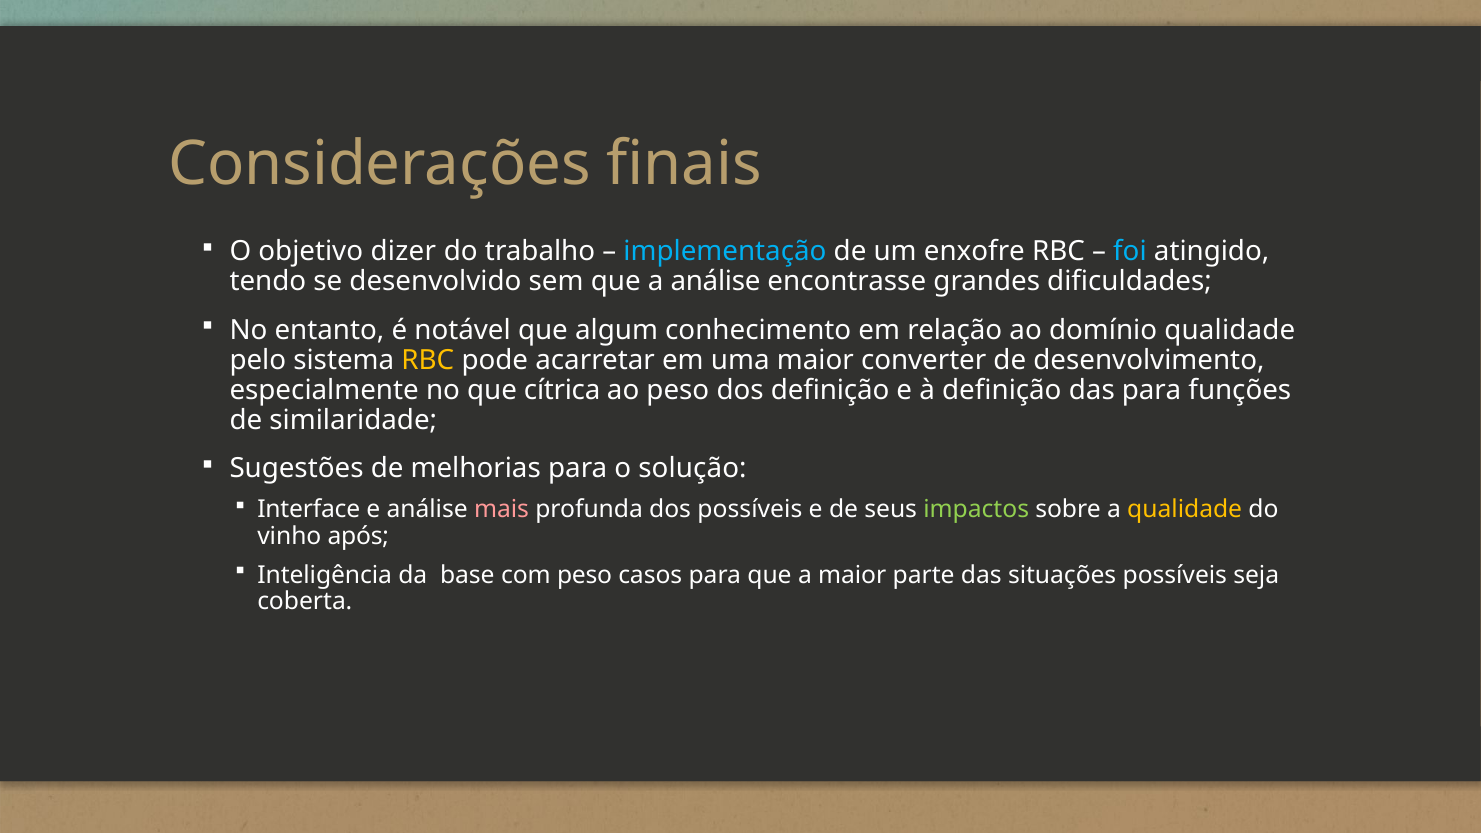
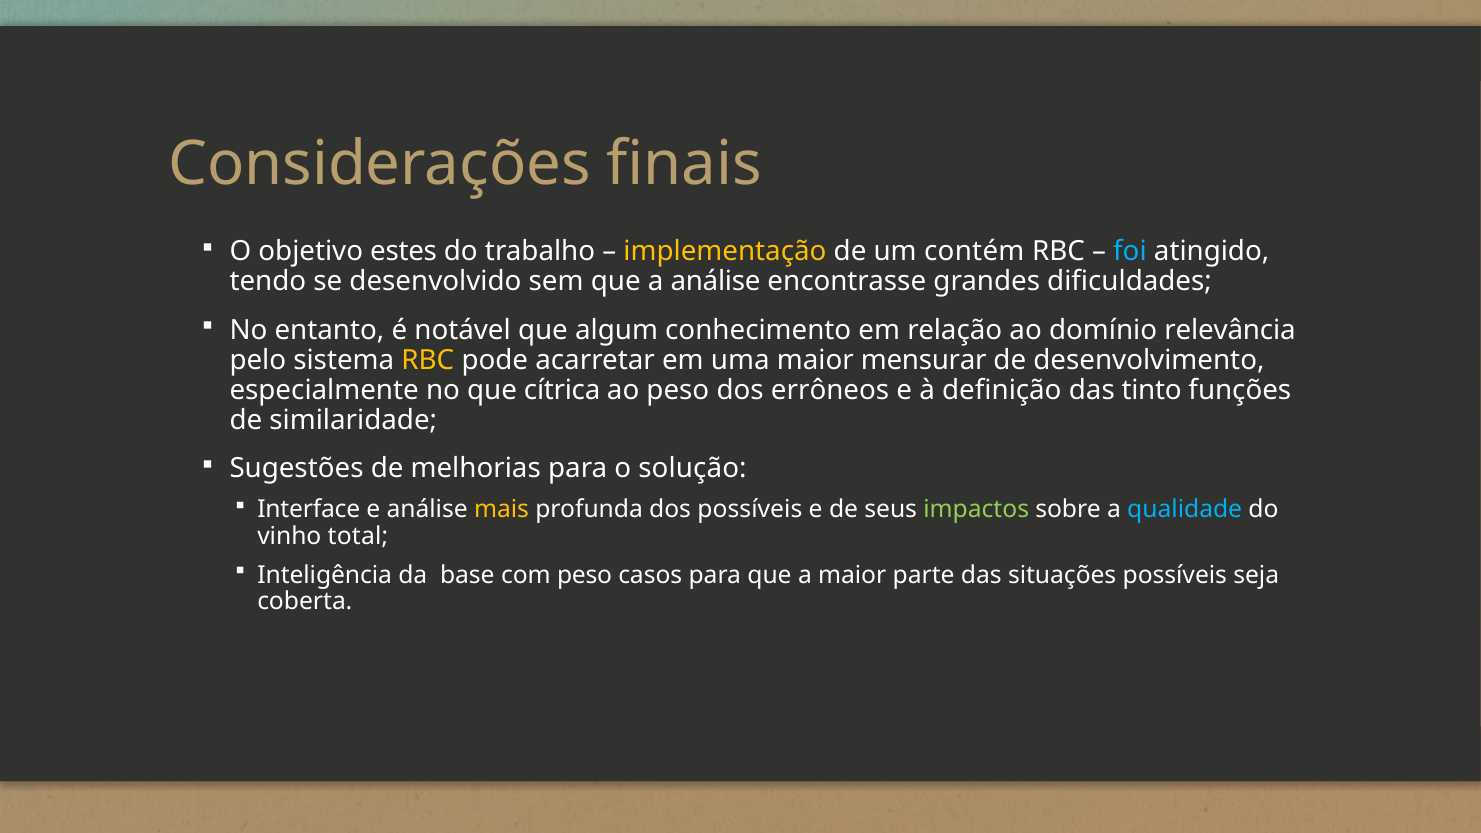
dizer: dizer -> estes (404, 252)
implementação colour: light blue -> yellow (725, 252)
enxofre: enxofre -> contém (974, 252)
domínio qualidade: qualidade -> relevância (1230, 330)
converter: converter -> mensurar (924, 360)
dos definição: definição -> errôneos (830, 390)
das para: para -> tinto (1152, 390)
mais colour: pink -> yellow (502, 509)
qualidade colour: yellow -> light blue (1185, 509)
após: após -> total (358, 536)
